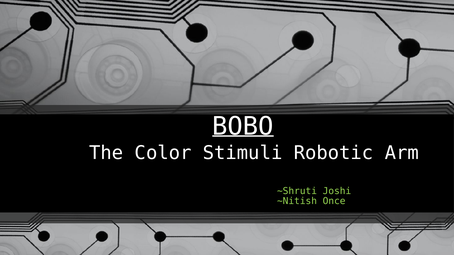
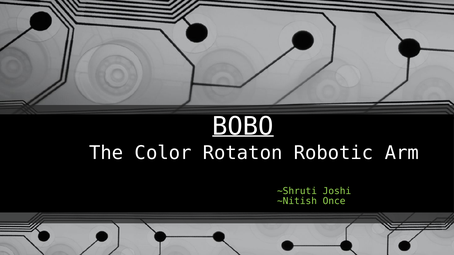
Stimuli: Stimuli -> Rotaton (243, 153)
